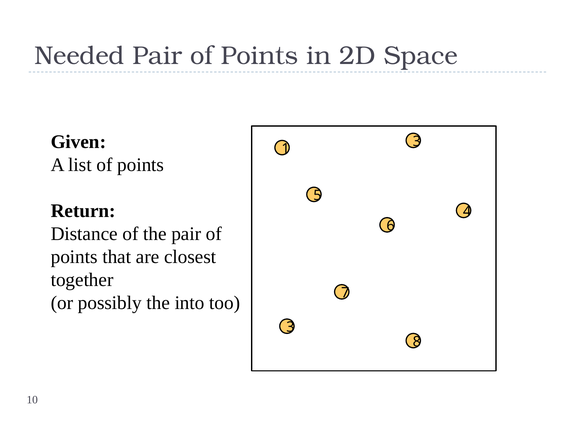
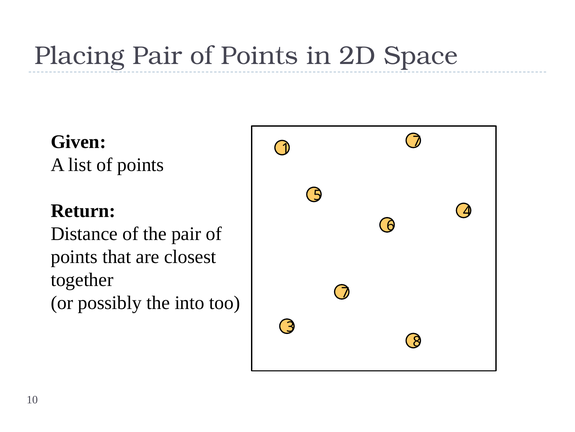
Needed: Needed -> Placing (79, 55)
1 3: 3 -> 7 (417, 141)
